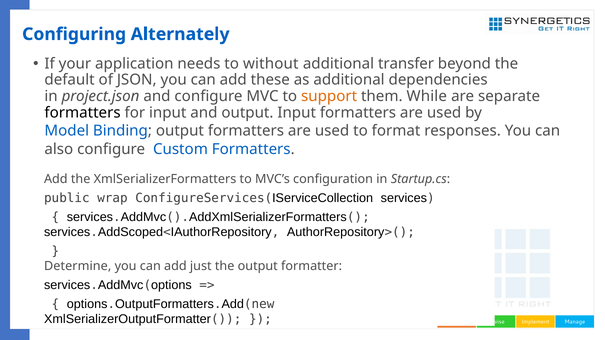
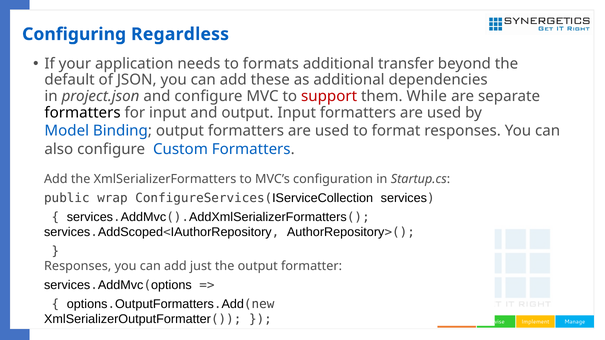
Alternately: Alternately -> Regardless (180, 34)
without: without -> formats (271, 64)
support colour: orange -> red (329, 96)
Determine: Determine -> Responses (78, 266)
